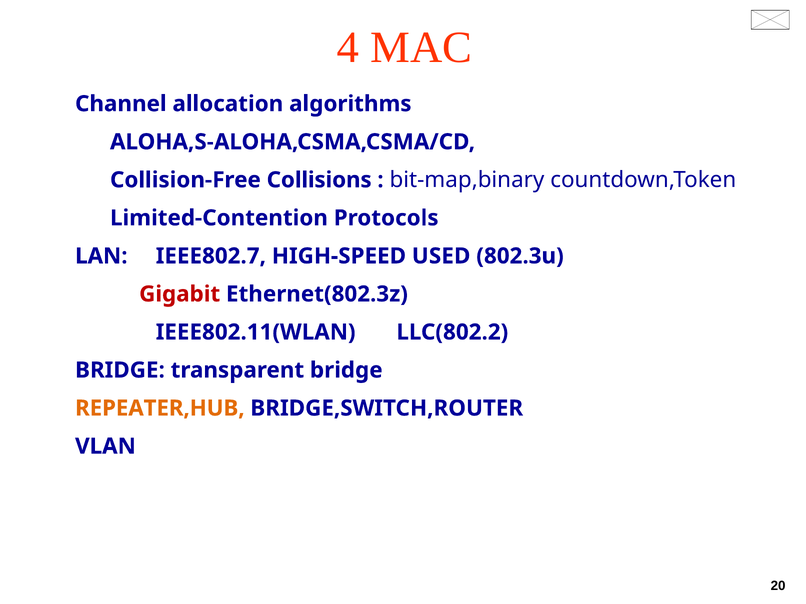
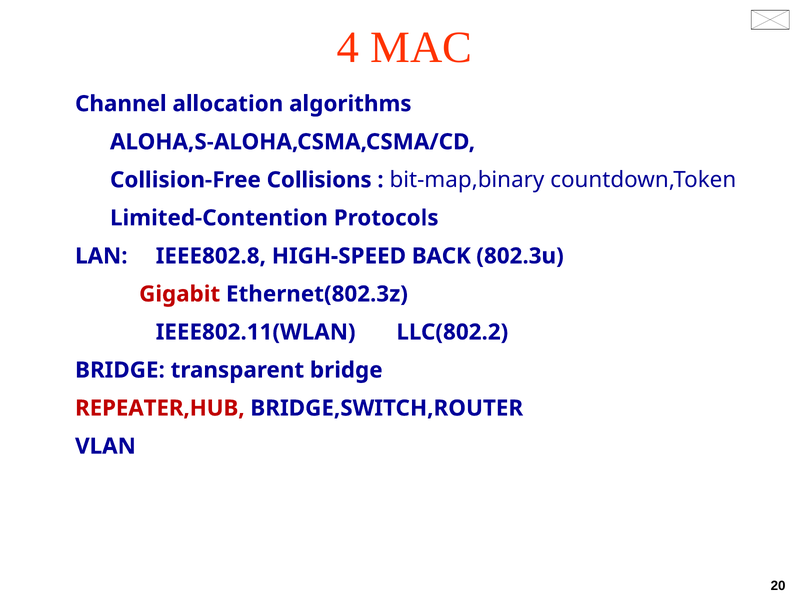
IEEE802.7: IEEE802.7 -> IEEE802.8 (211, 256)
USED: USED -> BACK (441, 256)
REPEATER,HUB colour: orange -> red (160, 409)
